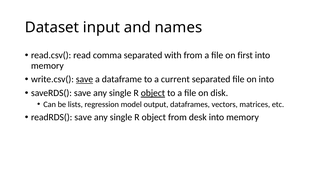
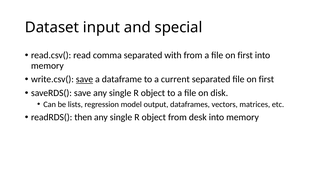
names: names -> special (179, 27)
separated file on into: into -> first (266, 79)
object underline: present -> none (153, 93)
readRDS( save: save -> then (83, 117)
